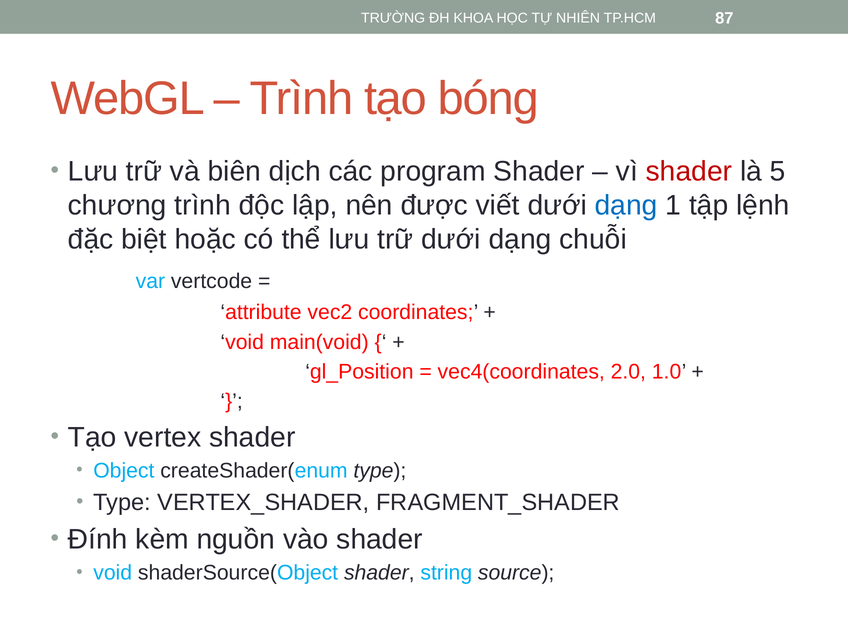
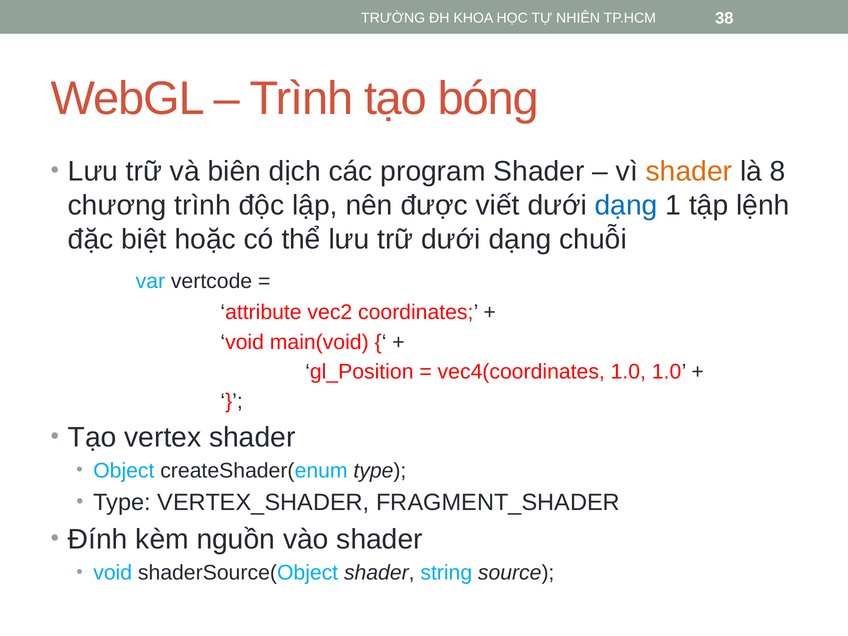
87: 87 -> 38 (724, 18)
shader colour: red -> orange (689, 172)
5: 5 -> 8 (778, 172)
vec4(coordinates 2.0: 2.0 -> 1.0 (628, 372)
